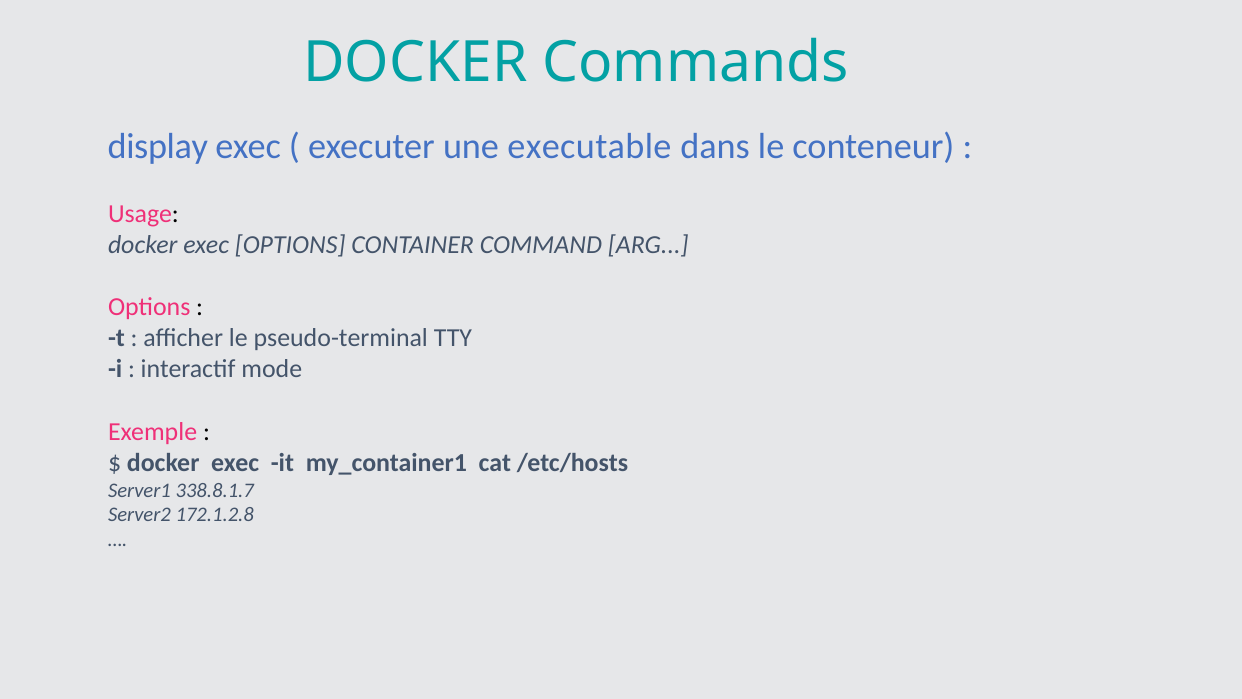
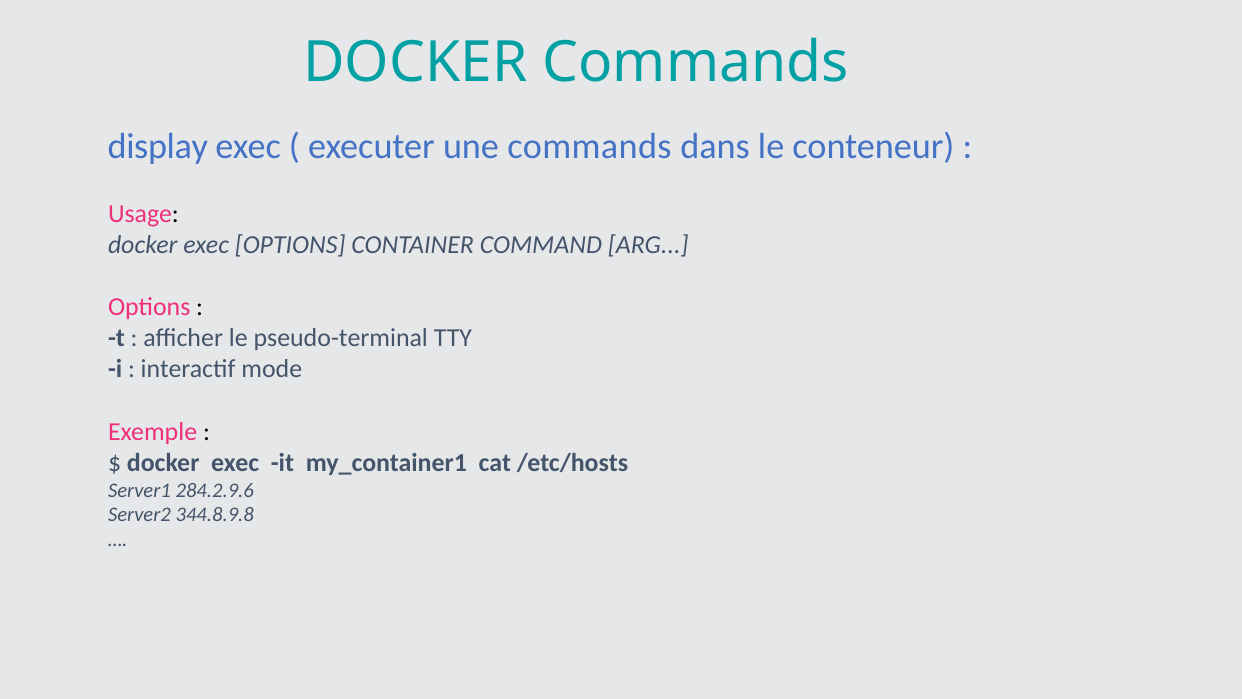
une executable: executable -> commands (589, 146)
338.8.1.7: 338.8.1.7 -> 284.2.9.6 (215, 490)
172.1.2.8: 172.1.2.8 -> 344.8.9.8 (215, 515)
